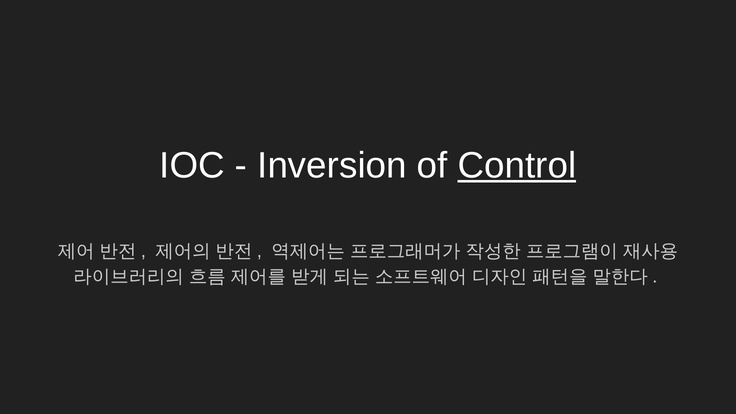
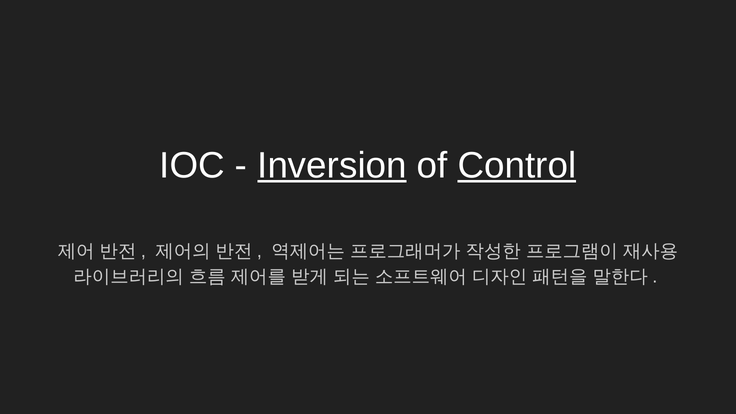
Inversion underline: none -> present (332, 165)
